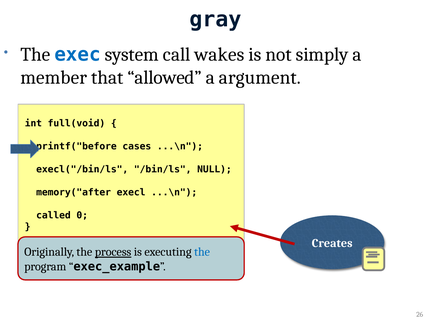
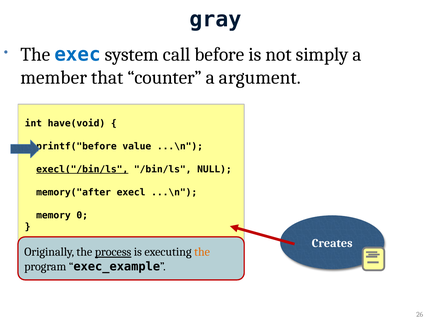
wakes: wakes -> before (219, 55)
allowed: allowed -> counter (165, 78)
full(void: full(void -> have(void (76, 123)
cases: cases -> value (137, 146)
execl("/bin/ls underline: none -> present (82, 169)
called: called -> memory (53, 215)
the colour: blue -> orange (202, 252)
